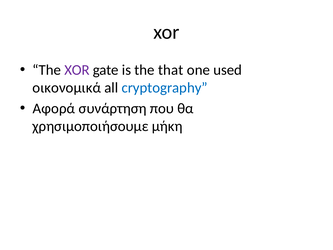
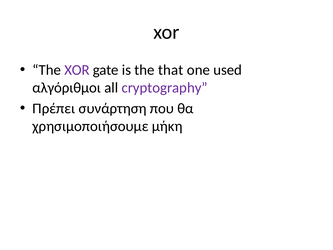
οικονομικά: οικονομικά -> αλγόριθμοι (67, 88)
cryptography colour: blue -> purple (165, 88)
Αφορά: Αφορά -> Πρέπει (54, 108)
